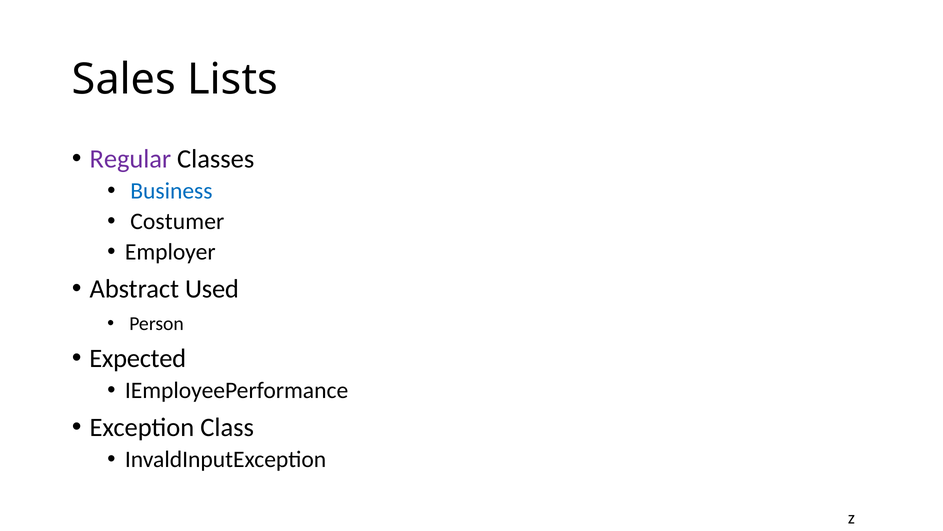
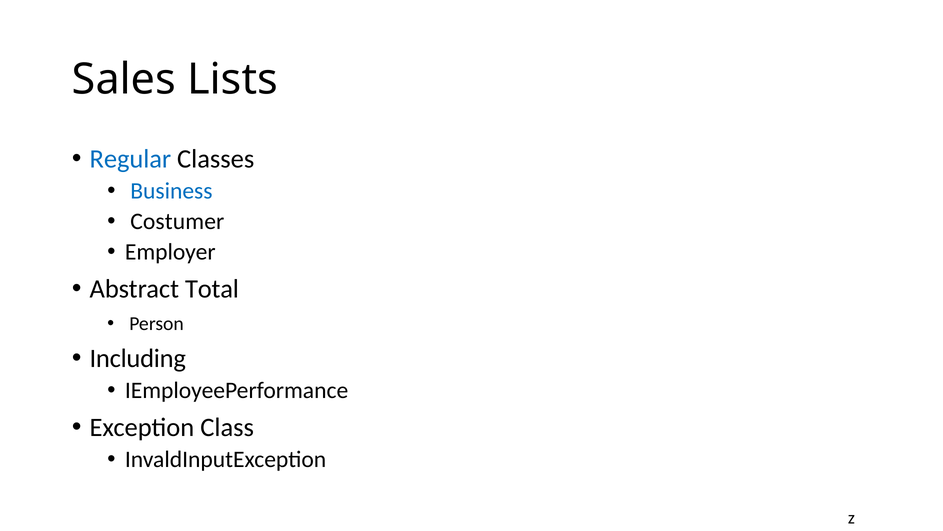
Regular colour: purple -> blue (130, 159)
Used: Used -> Total (212, 288)
Expected: Expected -> Including (138, 358)
